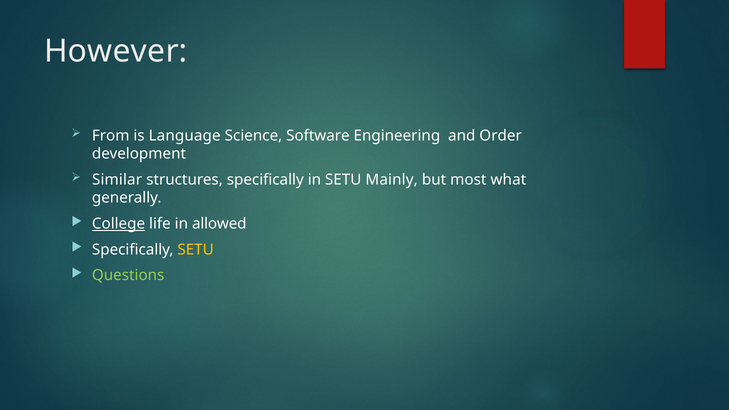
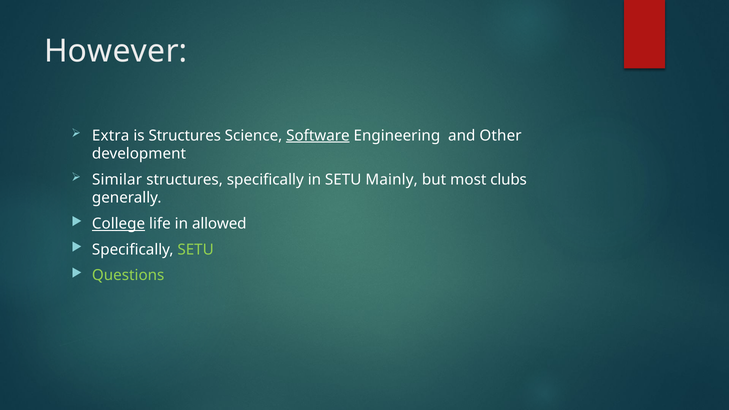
From: From -> Extra (111, 136)
is Language: Language -> Structures (185, 136)
Software underline: none -> present (318, 136)
Order: Order -> Other (501, 136)
what: what -> clubs (509, 180)
SETU colour: yellow -> light green (196, 250)
